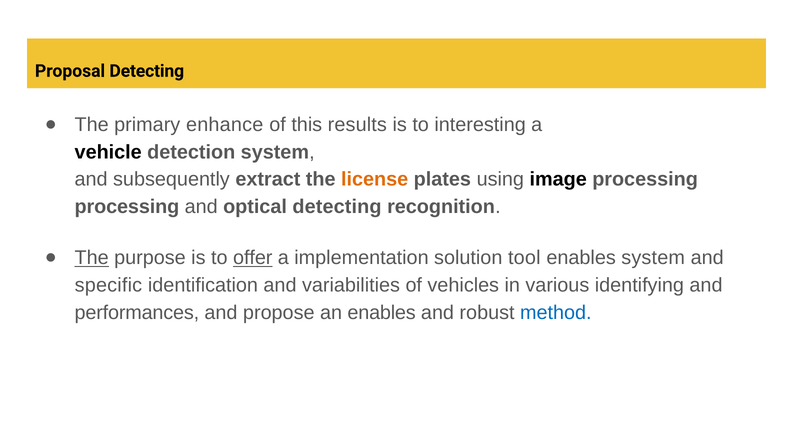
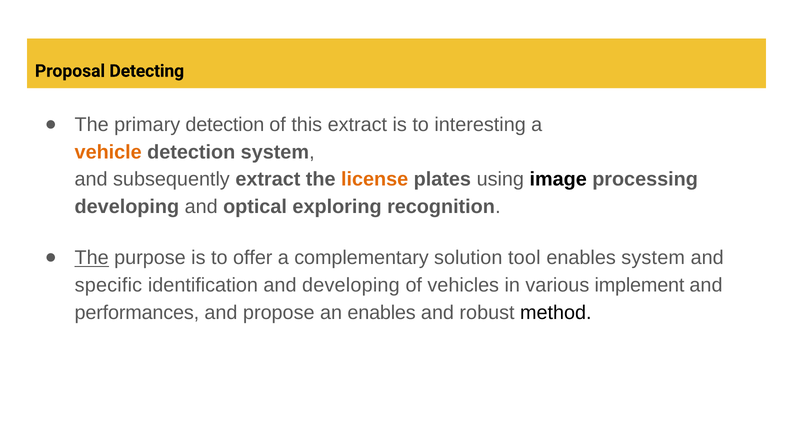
primary enhance: enhance -> detection (225, 125)
this results: results -> extract (357, 125)
vehicle colour: black -> orange (108, 152)
processing: processing -> developing (127, 207)
optical detecting: detecting -> exploring (337, 207)
offer underline: present -> none (253, 258)
implementation: implementation -> complementary (362, 258)
and variabilities: variabilities -> developing (351, 285)
identifying: identifying -> implement (639, 285)
method colour: blue -> black (556, 313)
